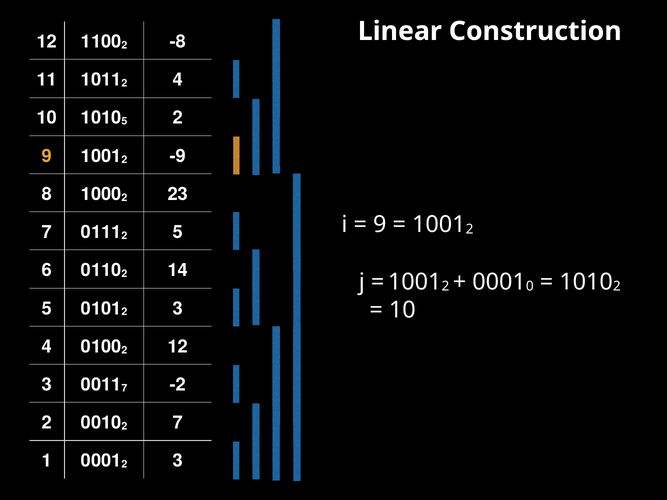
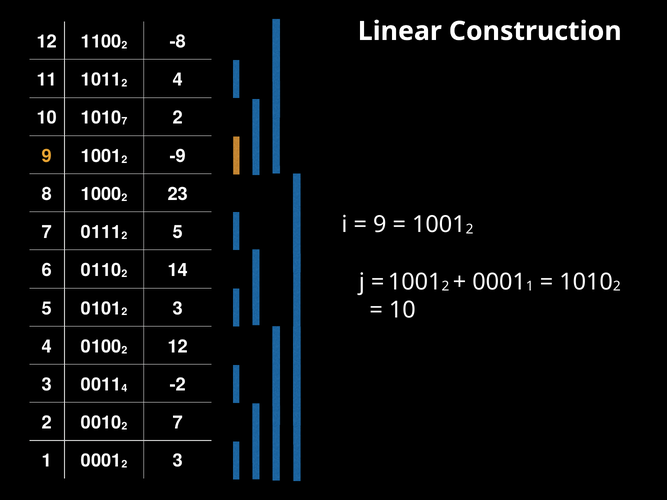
5: 5 -> 7 (124, 121)
0: 0 -> 1 (530, 286)
7: 7 -> 4 (124, 388)
